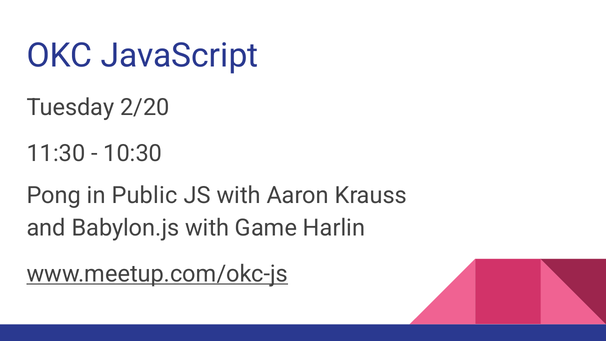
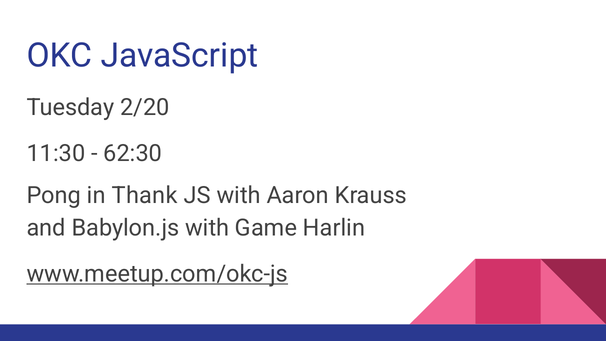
10:30: 10:30 -> 62:30 (133, 154)
Public: Public -> Thank (145, 195)
